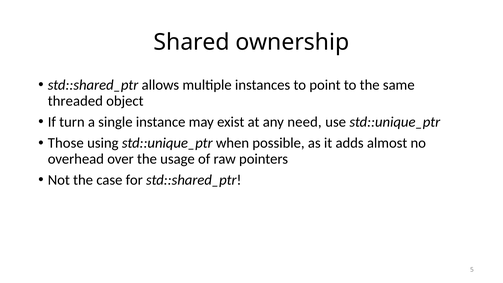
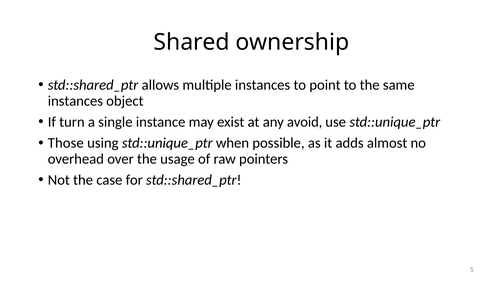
threaded: threaded -> instances (75, 101)
need: need -> avoid (305, 122)
